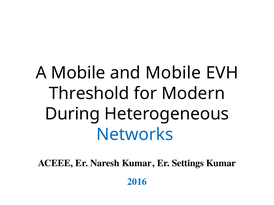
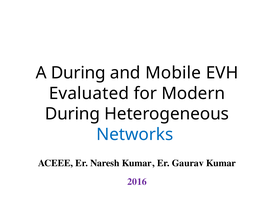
A Mobile: Mobile -> During (78, 73)
Threshold: Threshold -> Evaluated (89, 94)
Settings: Settings -> Gaurav (188, 163)
2016 colour: blue -> purple (137, 182)
